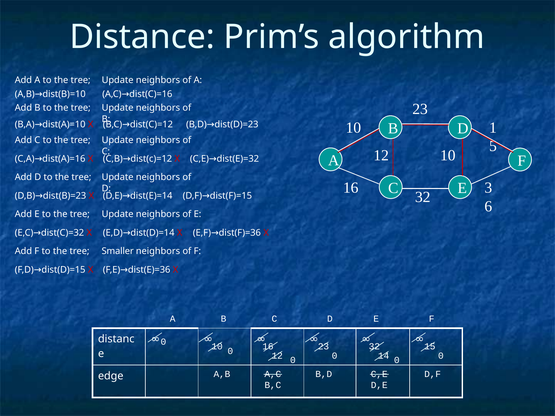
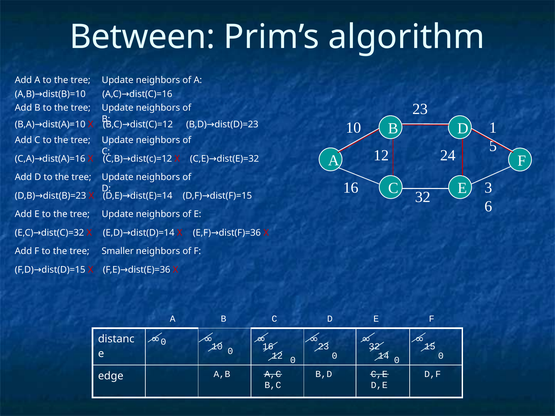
Distance: Distance -> Between (142, 37)
12 10: 10 -> 24 (448, 156)
